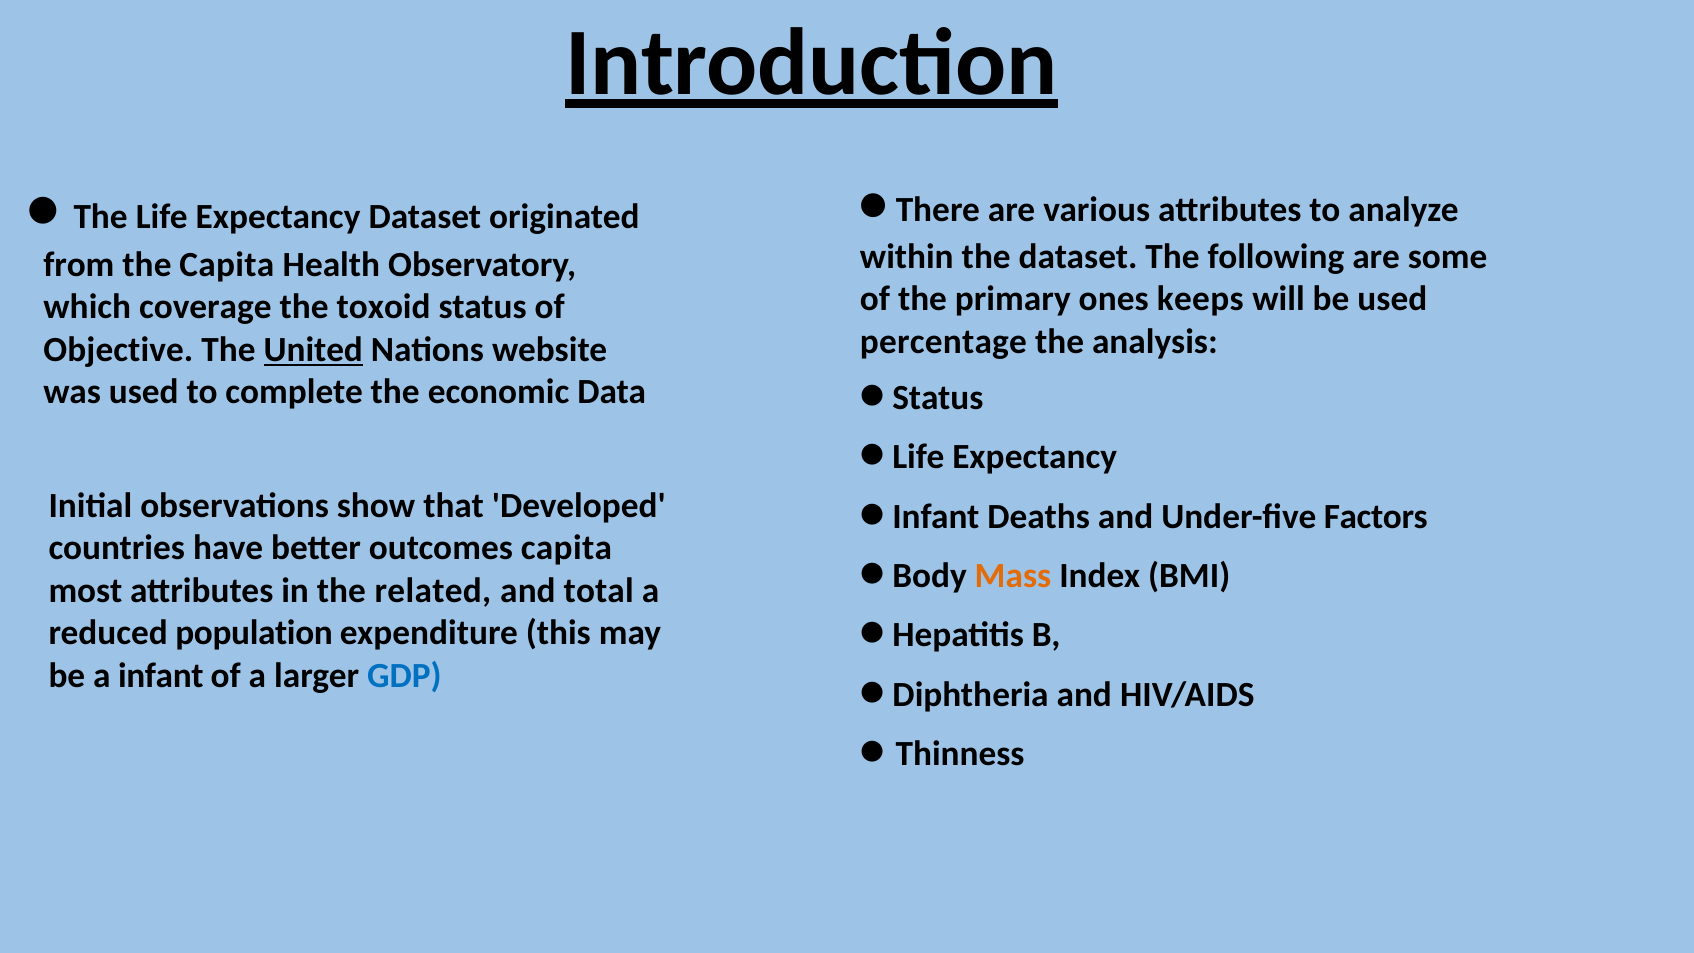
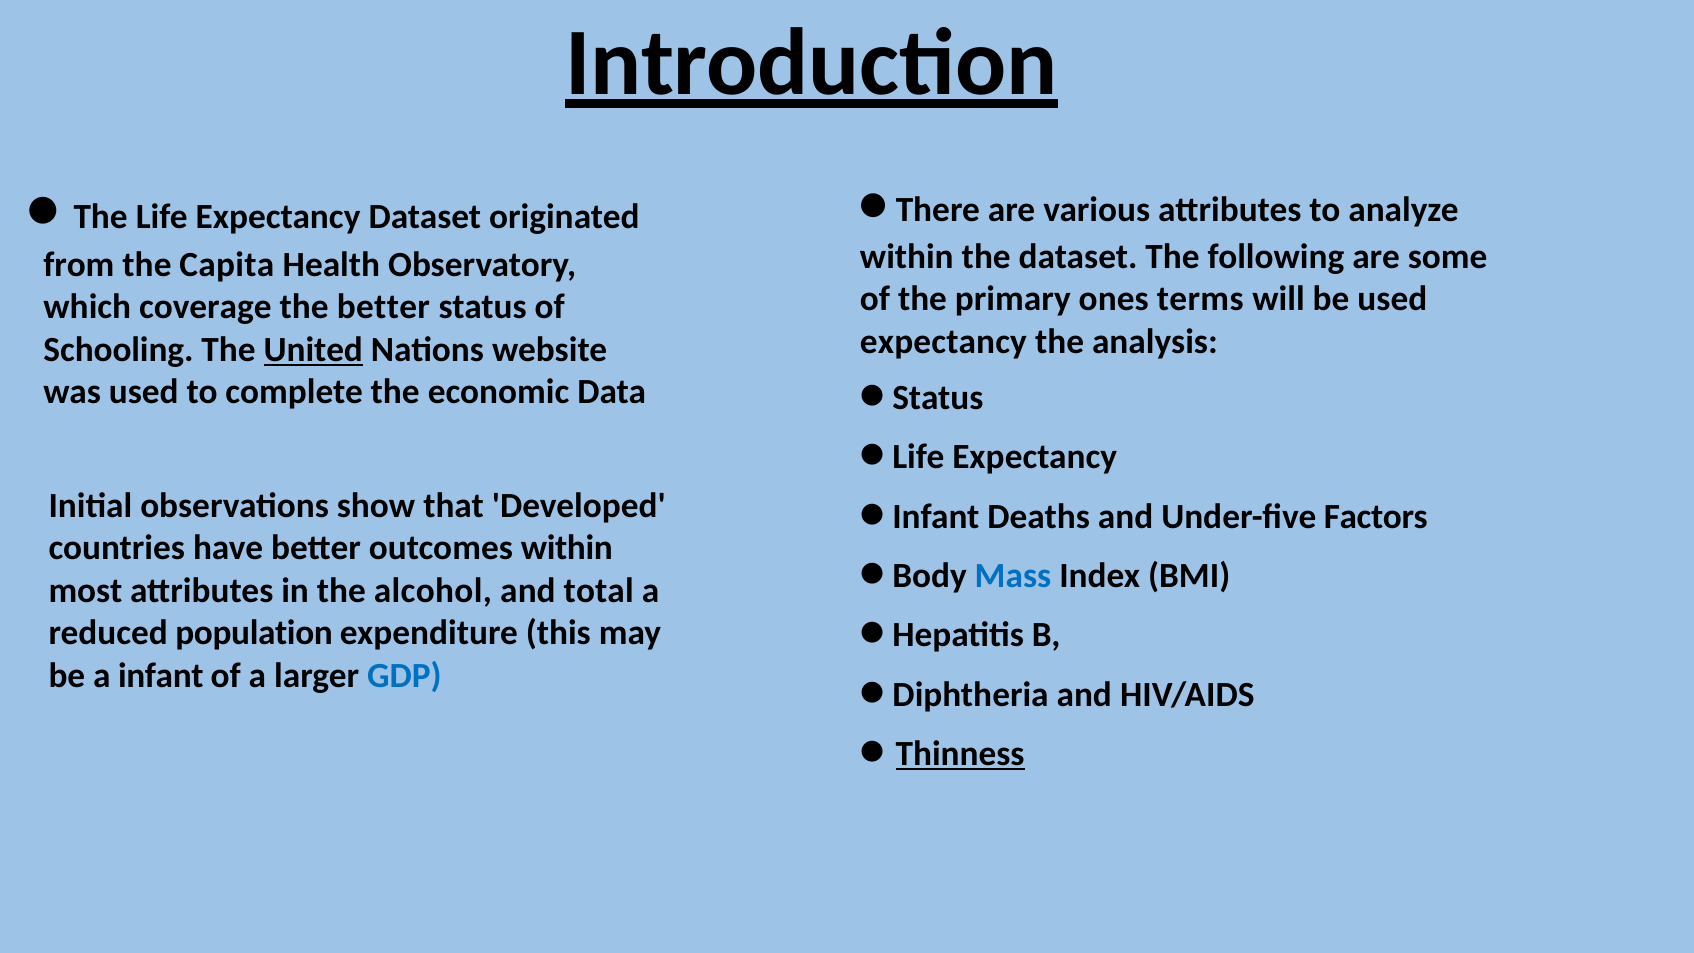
keeps: keeps -> terms (1200, 299)
the toxoid: toxoid -> better (383, 307)
percentage: percentage -> expectancy (943, 341)
Objective: Objective -> Schooling (118, 349)
outcomes capita: capita -> within (567, 548)
Mass colour: orange -> blue (1013, 576)
related: related -> alcohol (433, 591)
Thinness underline: none -> present (960, 754)
